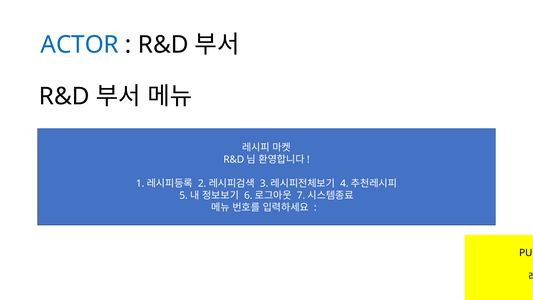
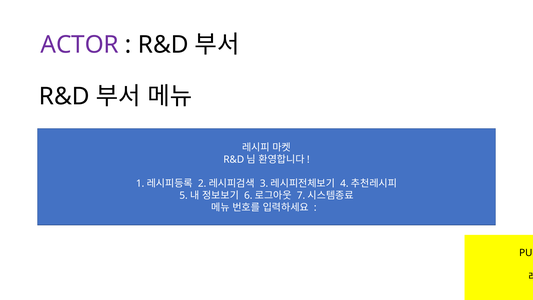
ACTOR colour: blue -> purple (80, 45)
